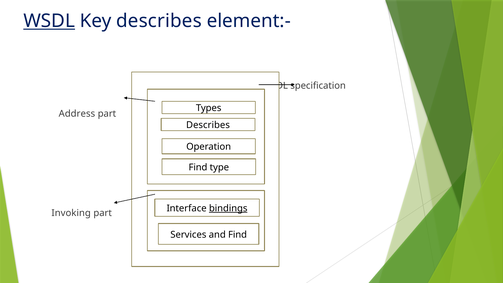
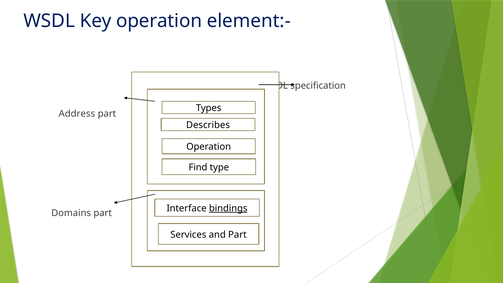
WSDL underline: present -> none (49, 21)
Key describes: describes -> operation (159, 21)
Invoking: Invoking -> Domains (71, 213)
and Find: Find -> Part (237, 235)
